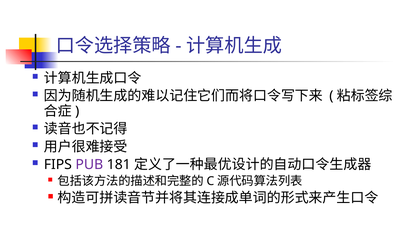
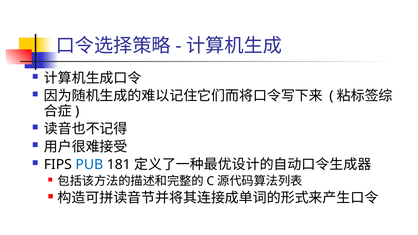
PUB colour: purple -> blue (89, 165)
